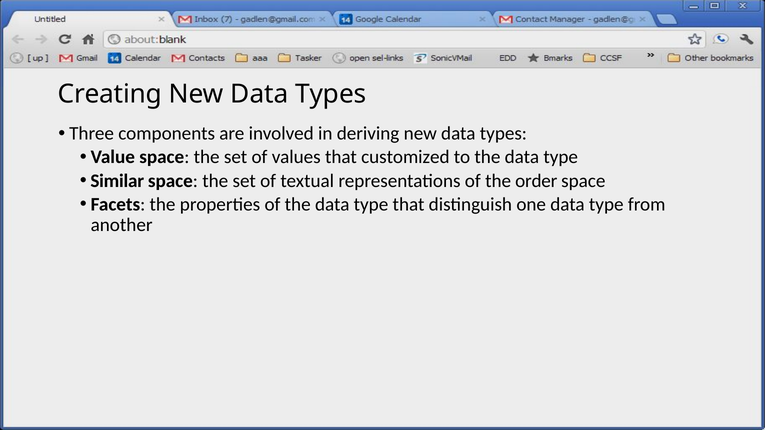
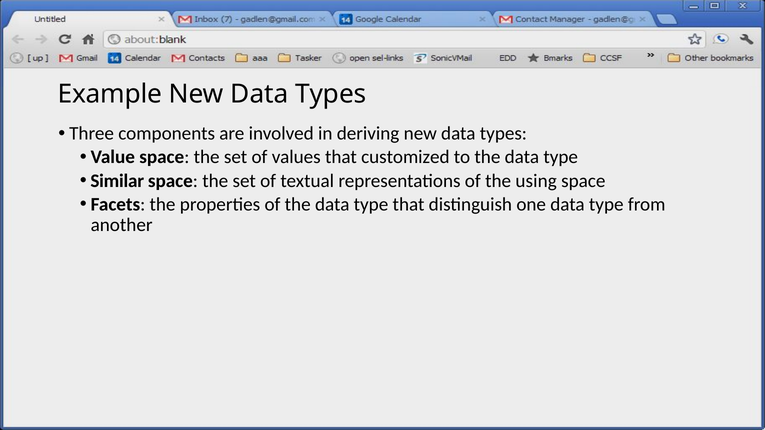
Creating: Creating -> Example (110, 94)
order: order -> using (536, 181)
